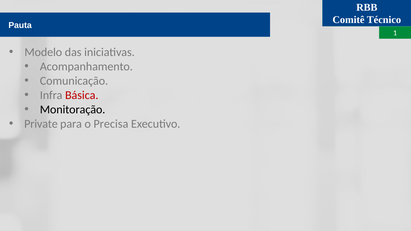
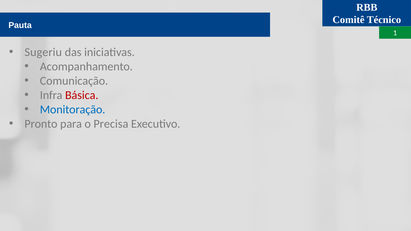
Modelo: Modelo -> Sugeriu (43, 52)
Monitoração colour: black -> blue (73, 110)
Private: Private -> Pronto (41, 124)
